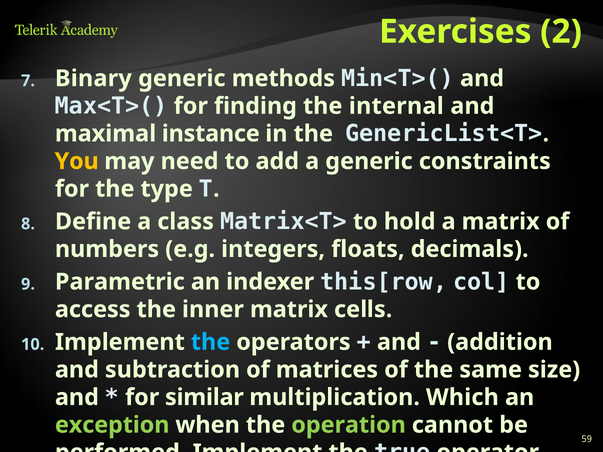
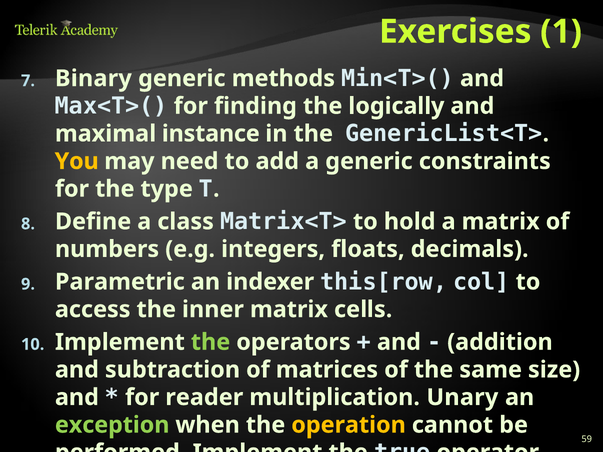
2: 2 -> 1 (561, 32)
internal: internal -> logically (396, 106)
the colour: light blue -> light green (211, 342)
similar: similar -> reader (204, 398)
Which: Which -> Unary (462, 398)
operation colour: light green -> yellow (349, 425)
